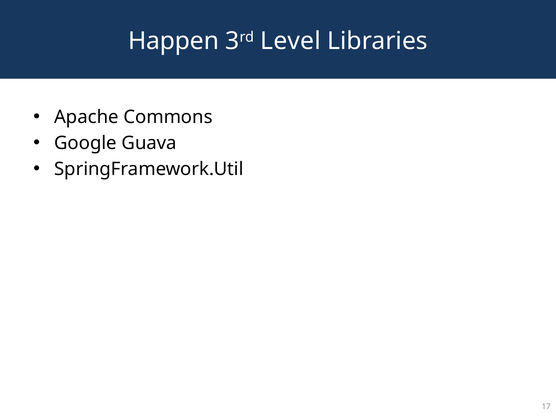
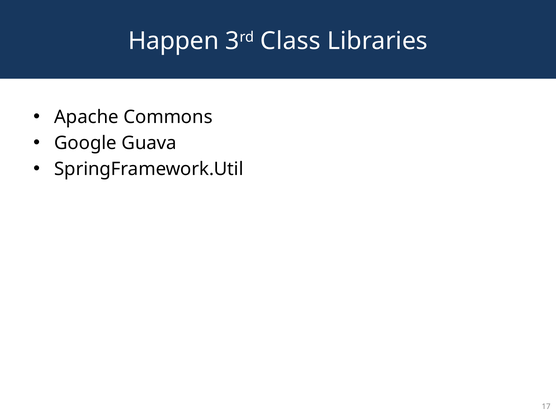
Level: Level -> Class (290, 41)
